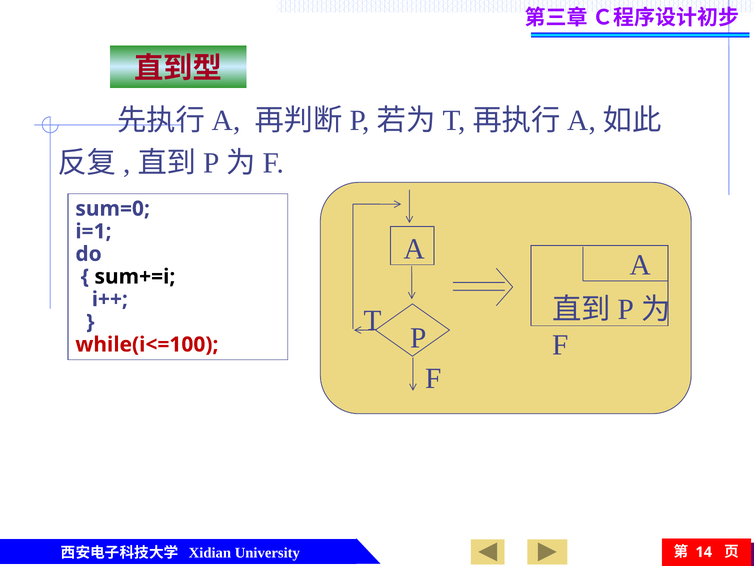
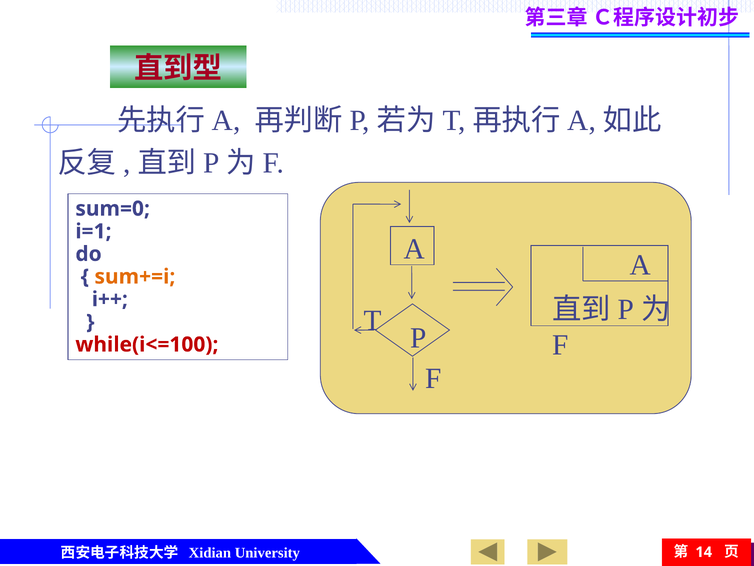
sum+=i colour: black -> orange (135, 276)
